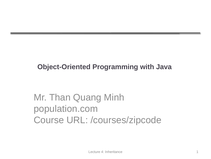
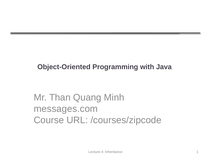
population.com: population.com -> messages.com (66, 108)
